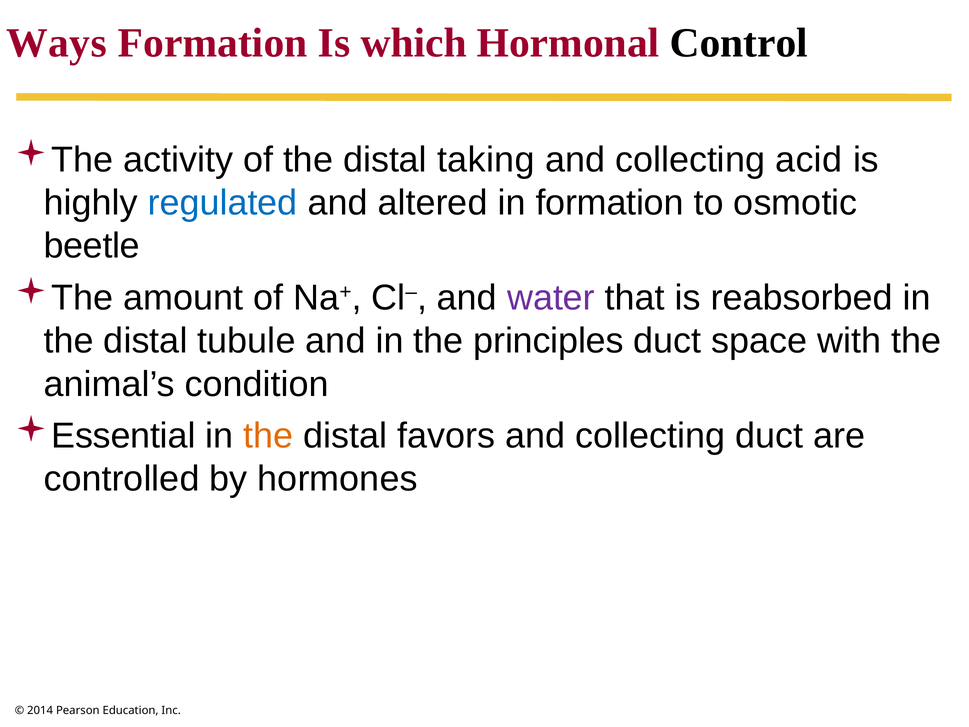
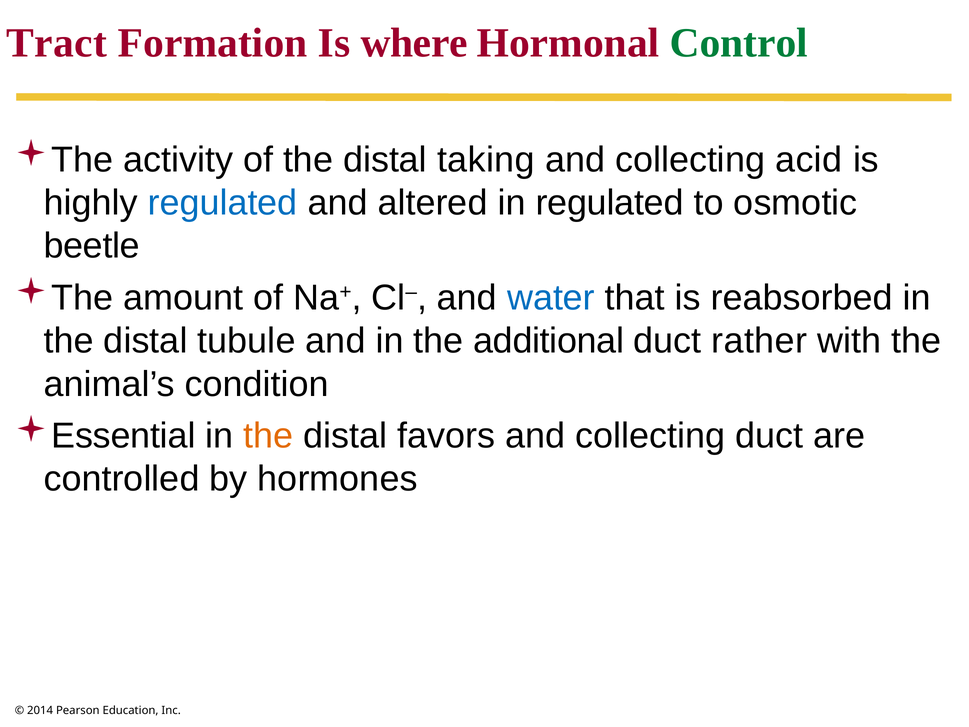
Ways: Ways -> Tract (57, 43)
which: which -> where (414, 43)
Control colour: black -> green (739, 43)
in formation: formation -> regulated (610, 203)
water colour: purple -> blue (551, 298)
principles: principles -> additional (549, 341)
space: space -> rather (759, 341)
